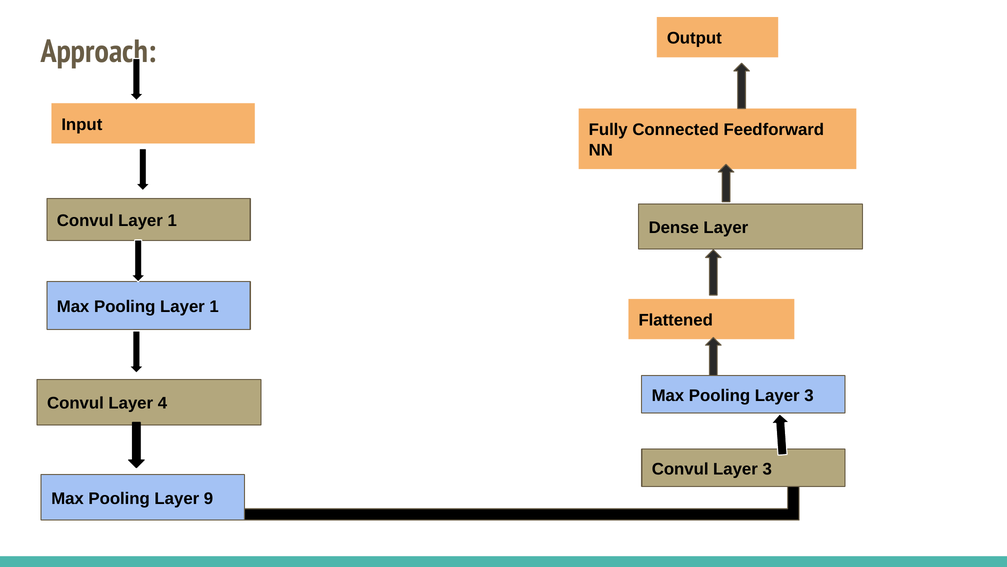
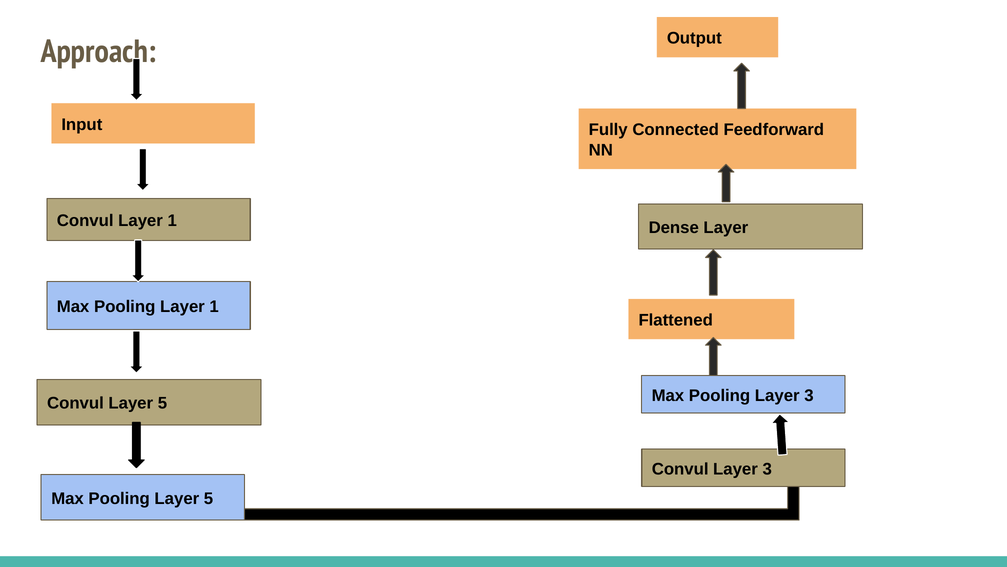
Convul Layer 4: 4 -> 5 (162, 403)
Pooling Layer 9: 9 -> 5 (209, 498)
